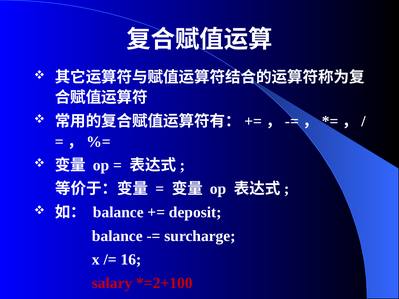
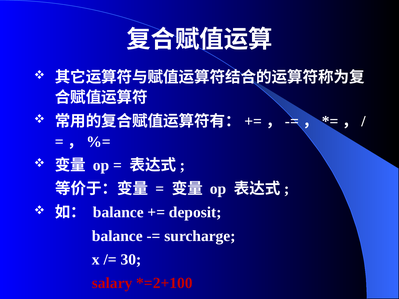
16: 16 -> 30 (131, 260)
